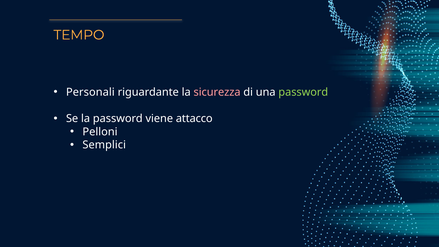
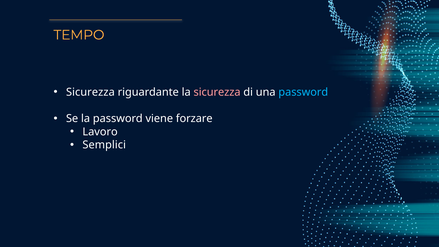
Personali: Personali -> Sicurezza (90, 92)
password colour: light green -> light blue (303, 92)
attacco: attacco -> forzare (194, 119)
Pelloni: Pelloni -> Lavoro (100, 132)
